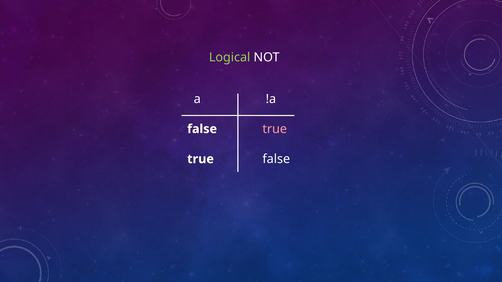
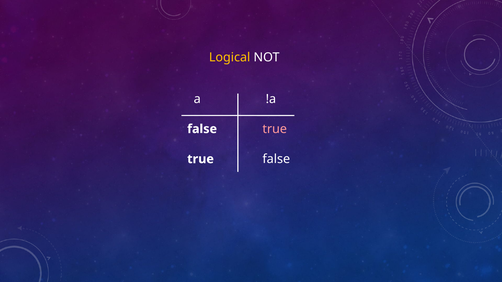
Logical colour: light green -> yellow (230, 57)
